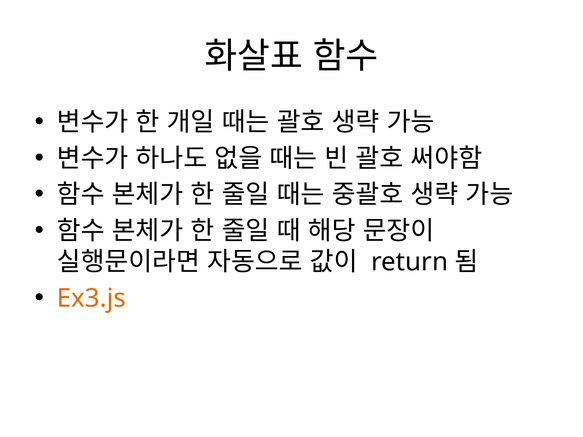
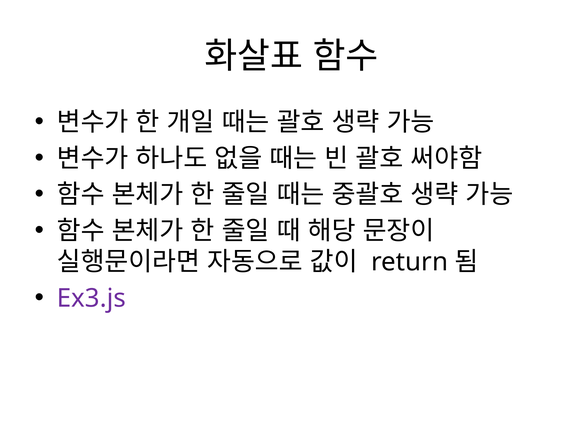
Ex3.js colour: orange -> purple (91, 299)
